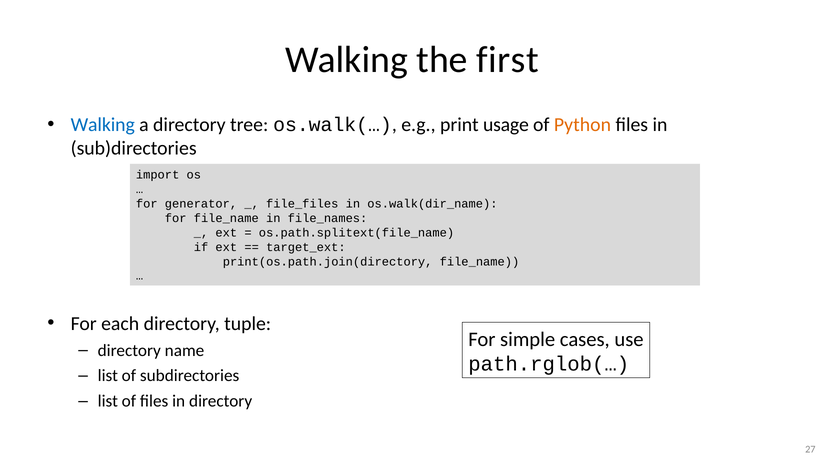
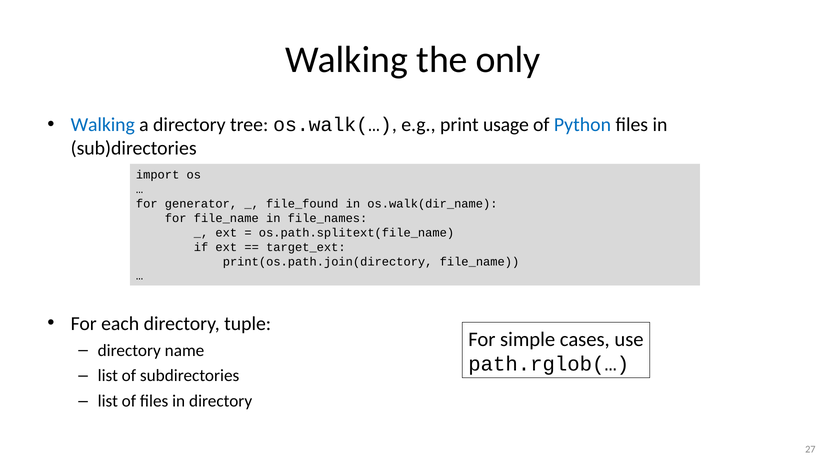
first: first -> only (508, 60)
Python colour: orange -> blue (583, 125)
file_files: file_files -> file_found (302, 204)
